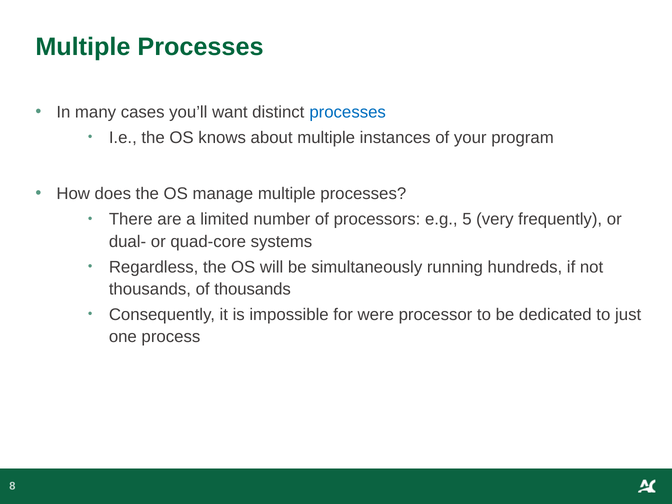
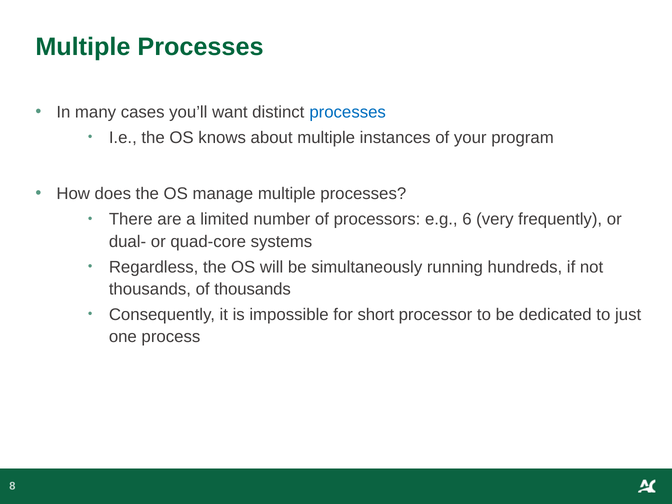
5: 5 -> 6 (467, 219)
were: were -> short (376, 315)
